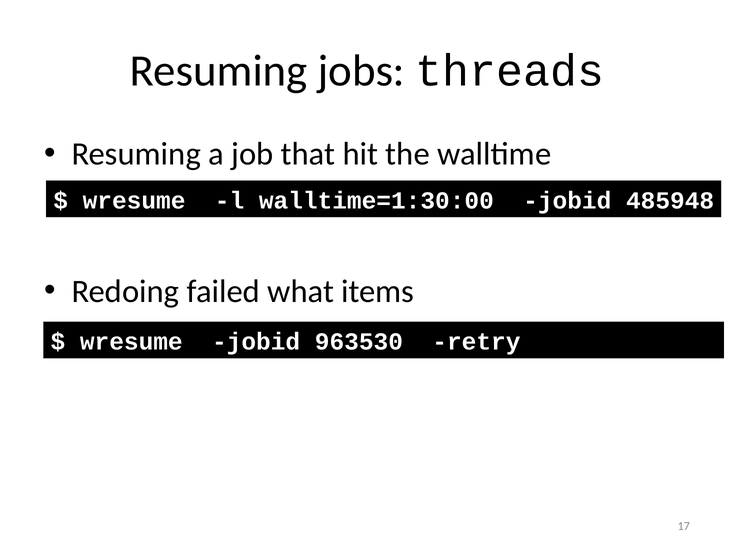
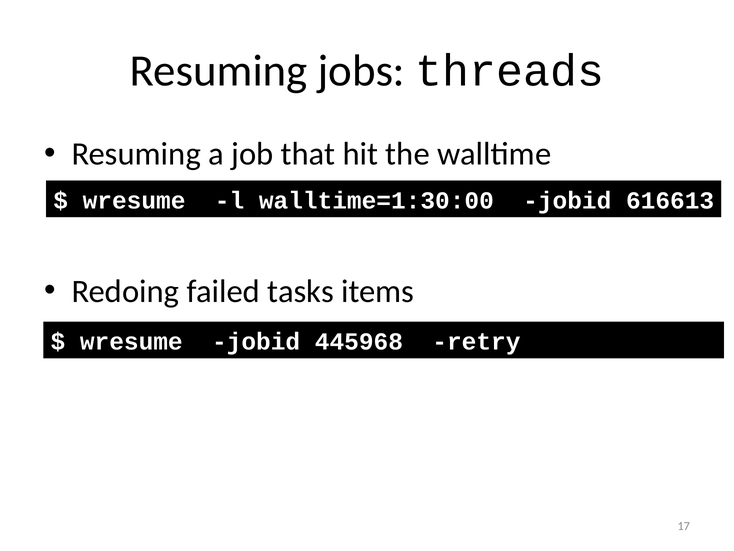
485948: 485948 -> 616613 (670, 200)
what: what -> tasks (301, 291)
963530: 963530 -> 445968 (359, 341)
